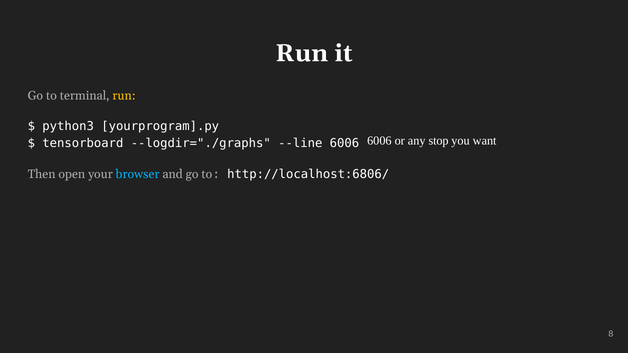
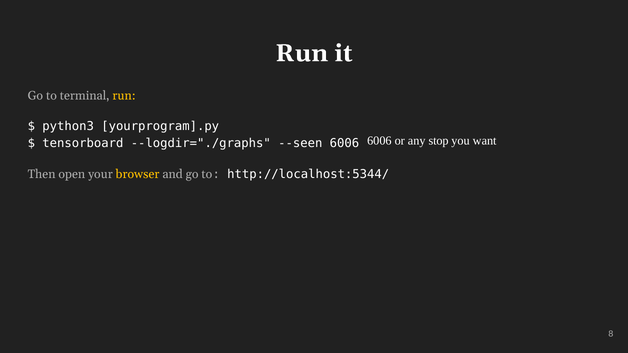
--line: --line -> --seen (300, 143)
browser colour: light blue -> yellow (138, 174)
http://localhost:6806/: http://localhost:6806/ -> http://localhost:5344/ (308, 174)
